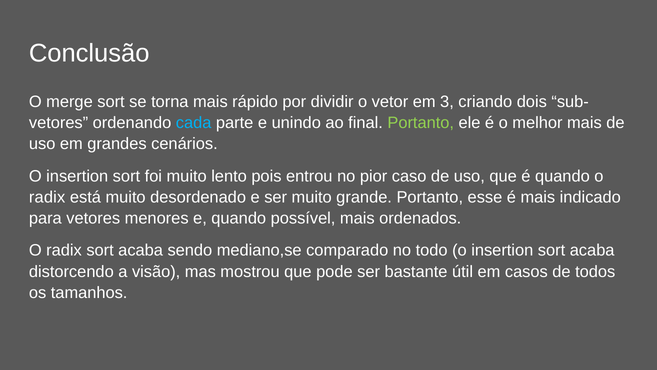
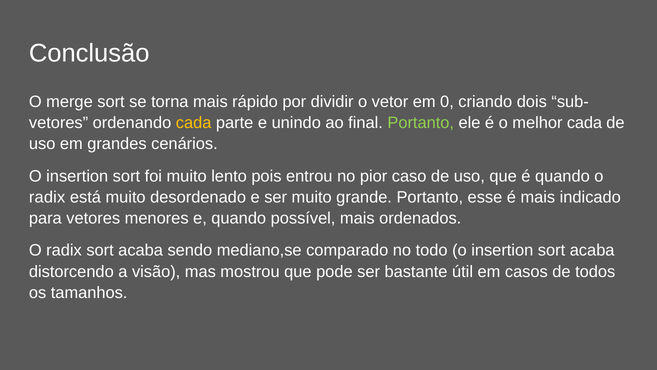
3: 3 -> 0 (447, 102)
cada colour: light blue -> yellow (194, 123)
melhor mais: mais -> cada (584, 123)
